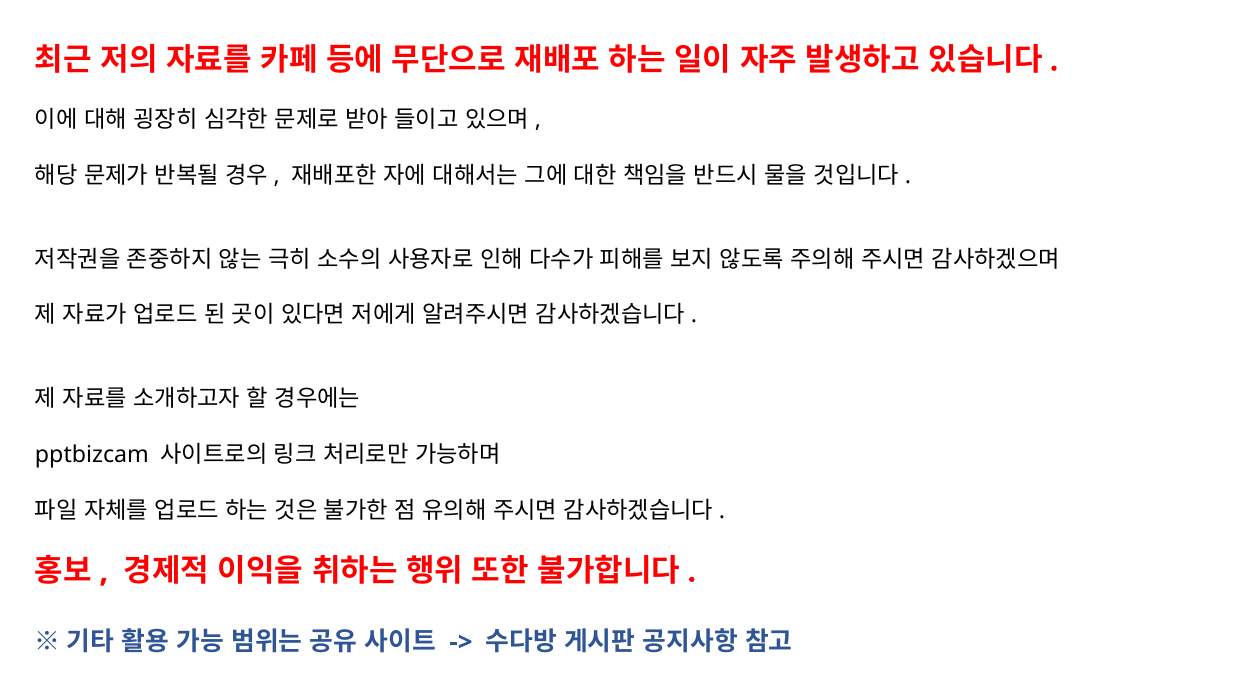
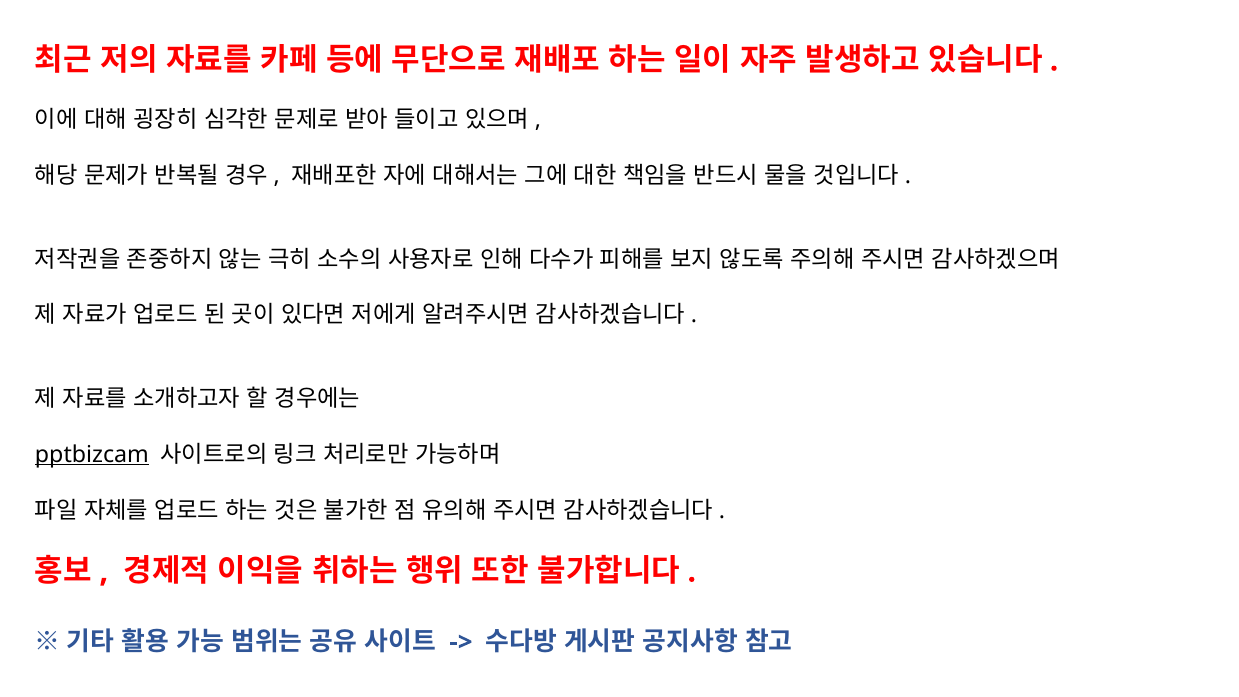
pptbizcam underline: none -> present (92, 455)
